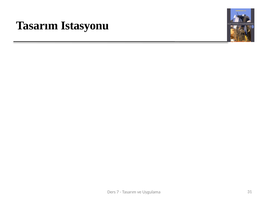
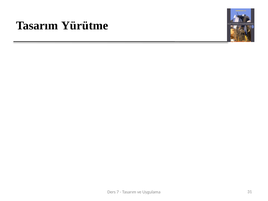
Istasyonu: Istasyonu -> Yürütme (85, 26)
